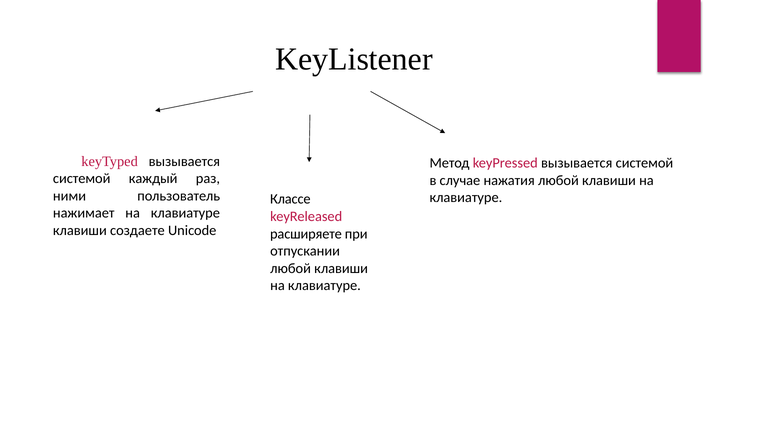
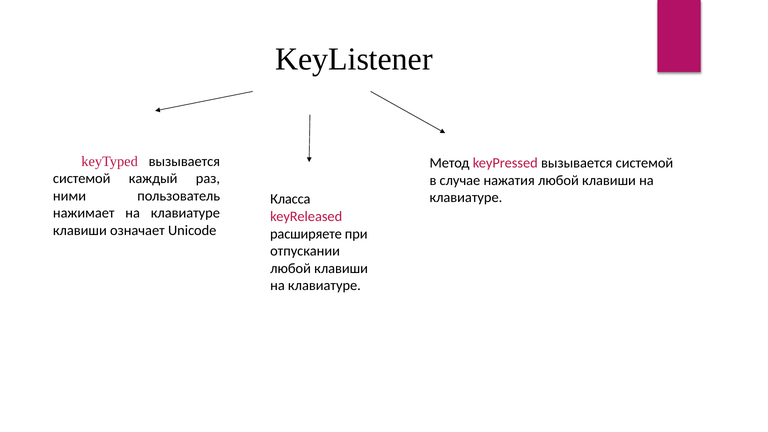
Классе: Классе -> Класса (290, 199)
создаете: создаете -> означает (137, 231)
